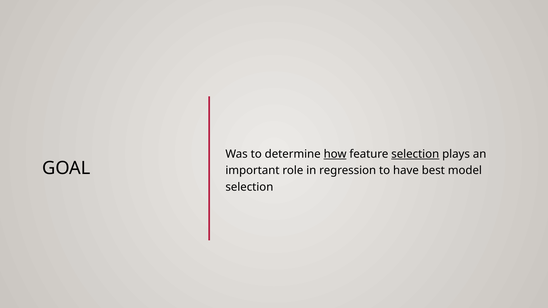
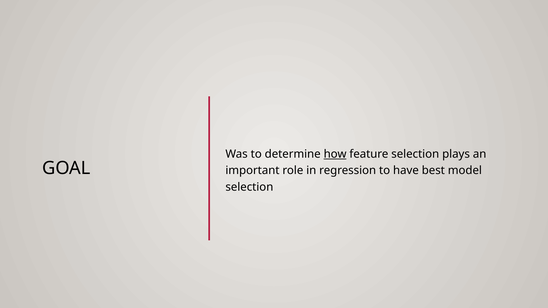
selection underline: present -> none (415, 154)
